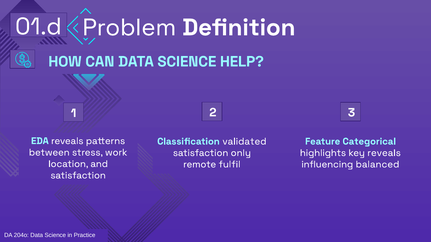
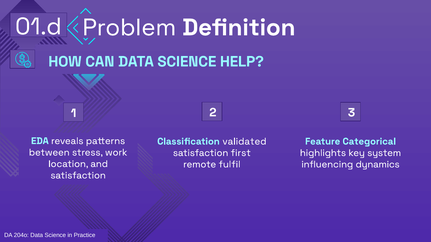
only: only -> first (241, 153)
key reveals: reveals -> system (384, 153)
balanced: balanced -> dynamics (378, 165)
